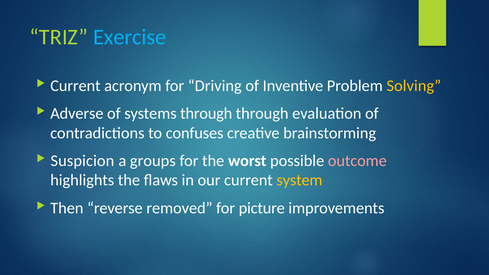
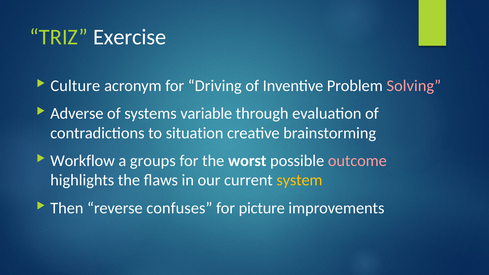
Exercise colour: light blue -> white (130, 37)
Current: Current -> Culture (75, 86)
Solving colour: yellow -> pink (414, 86)
systems through: through -> variable (206, 113)
confuses: confuses -> situation (195, 133)
Suspicion: Suspicion -> Workflow (83, 161)
removed: removed -> confuses (179, 208)
